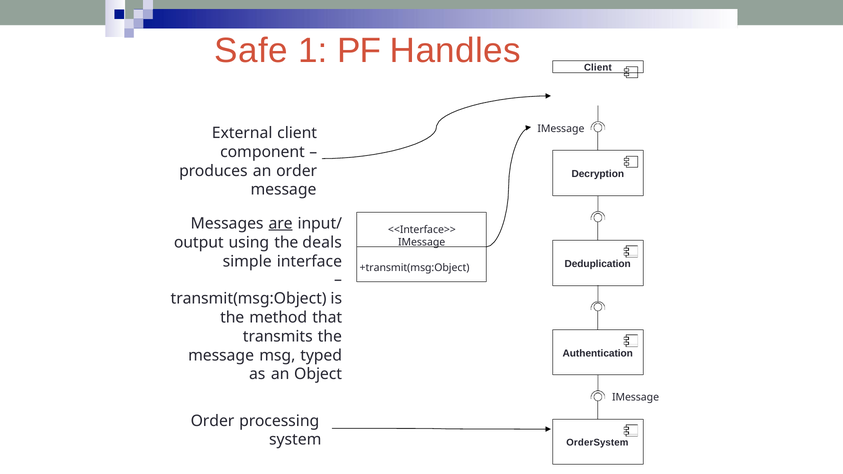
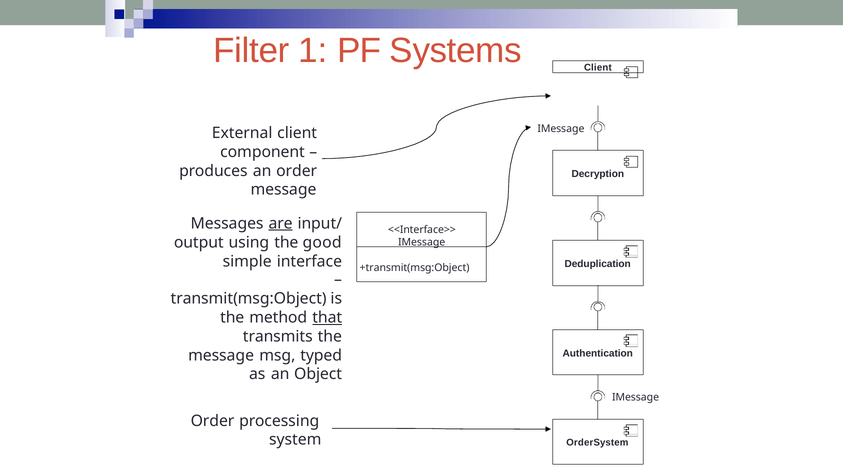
Safe: Safe -> Filter (251, 51)
Handles: Handles -> Systems (456, 51)
deals: deals -> good (322, 242)
that underline: none -> present (327, 318)
